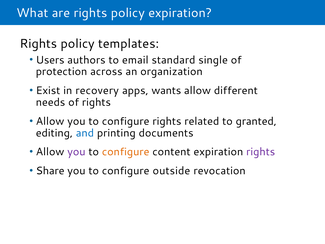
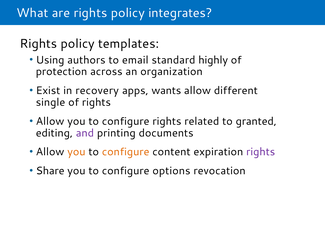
policy expiration: expiration -> integrates (180, 13)
Users: Users -> Using (50, 60)
single: single -> highly (213, 60)
needs: needs -> single (50, 102)
and colour: blue -> purple (85, 133)
you colour: purple -> orange (76, 152)
outside: outside -> options (171, 171)
